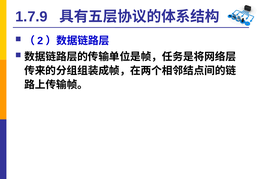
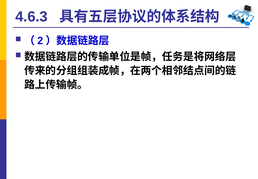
1.7.9: 1.7.9 -> 4.6.3 (31, 17)
